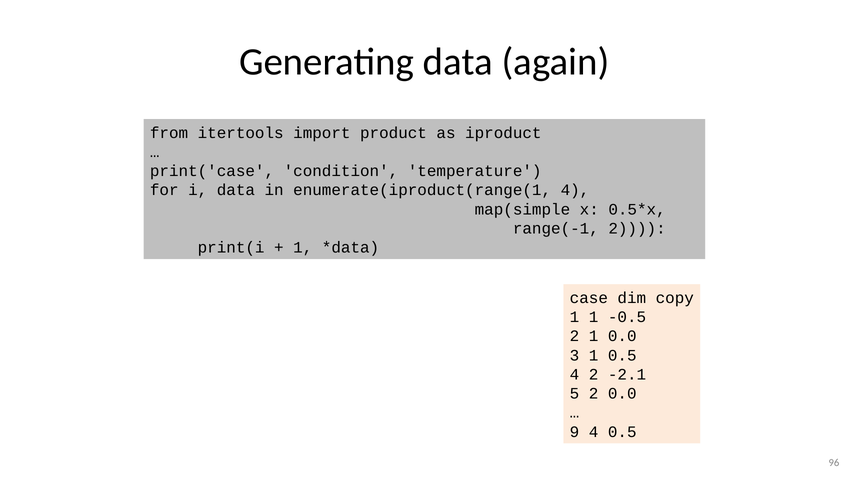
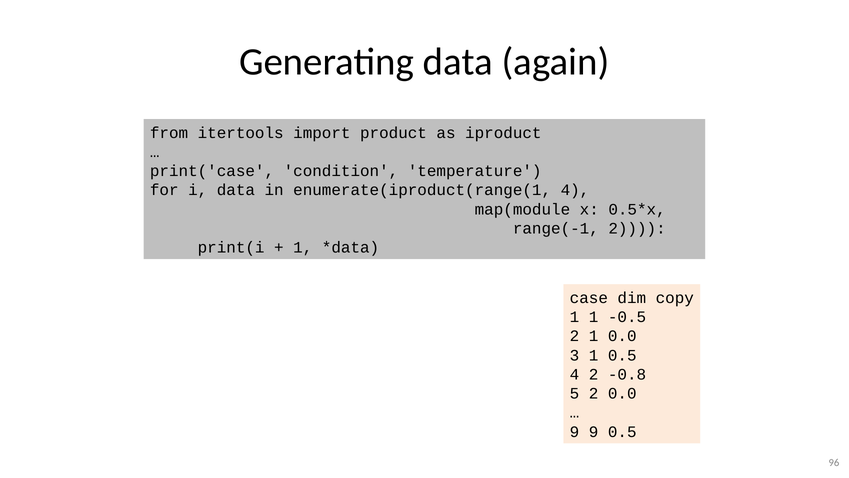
map(simple: map(simple -> map(module (522, 209)
-2.1: -2.1 -> -0.8 (627, 374)
9 4: 4 -> 9 (594, 431)
